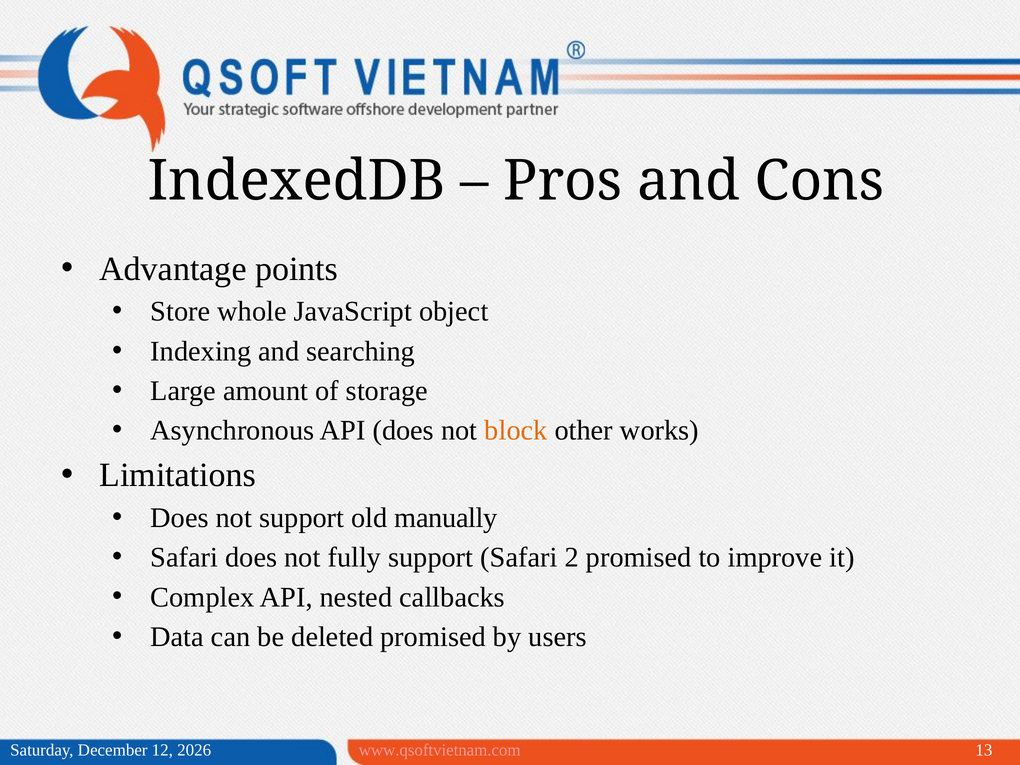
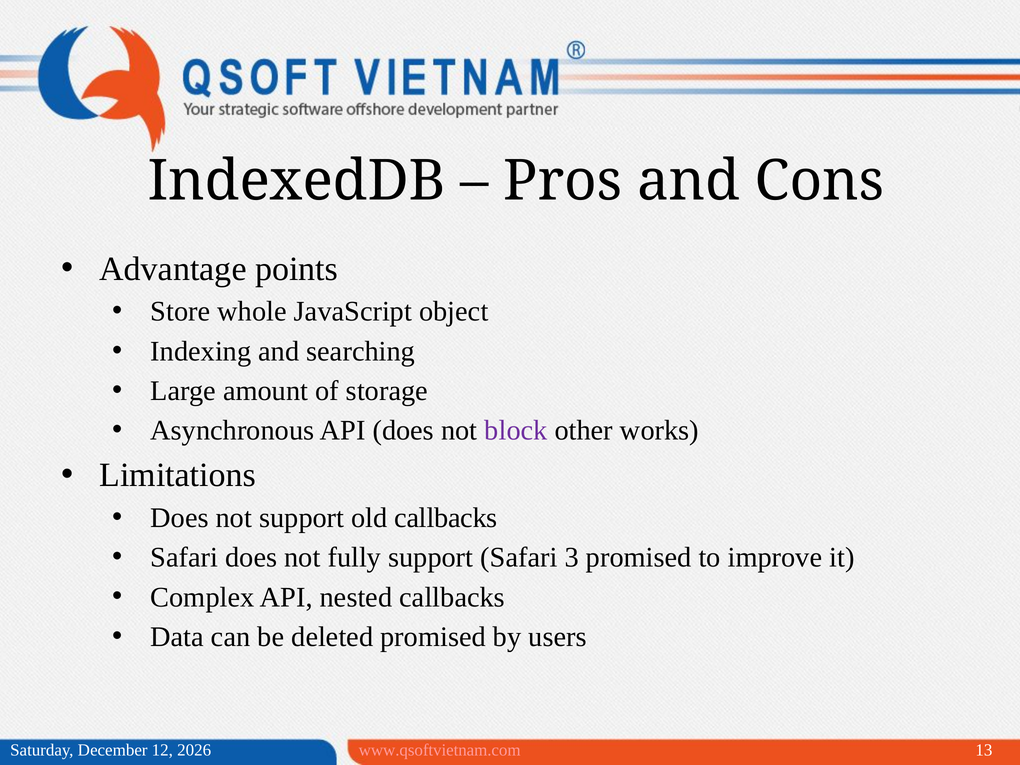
block colour: orange -> purple (516, 431)
old manually: manually -> callbacks (446, 518)
2: 2 -> 3 (572, 558)
